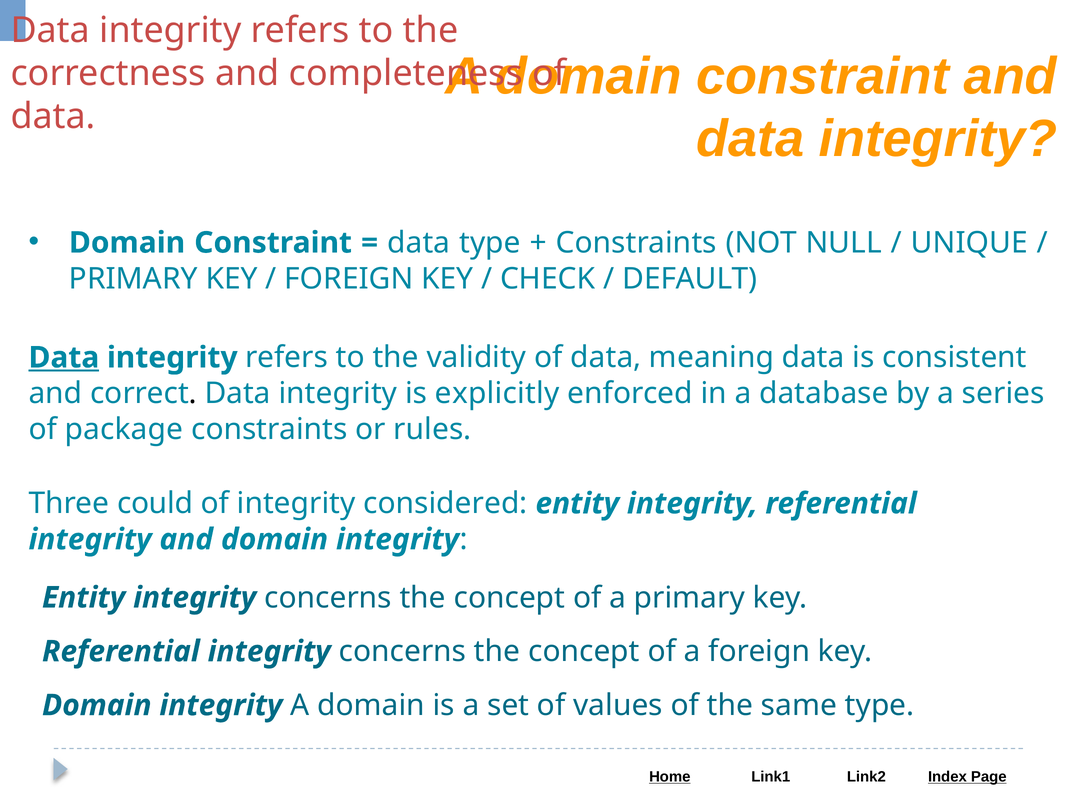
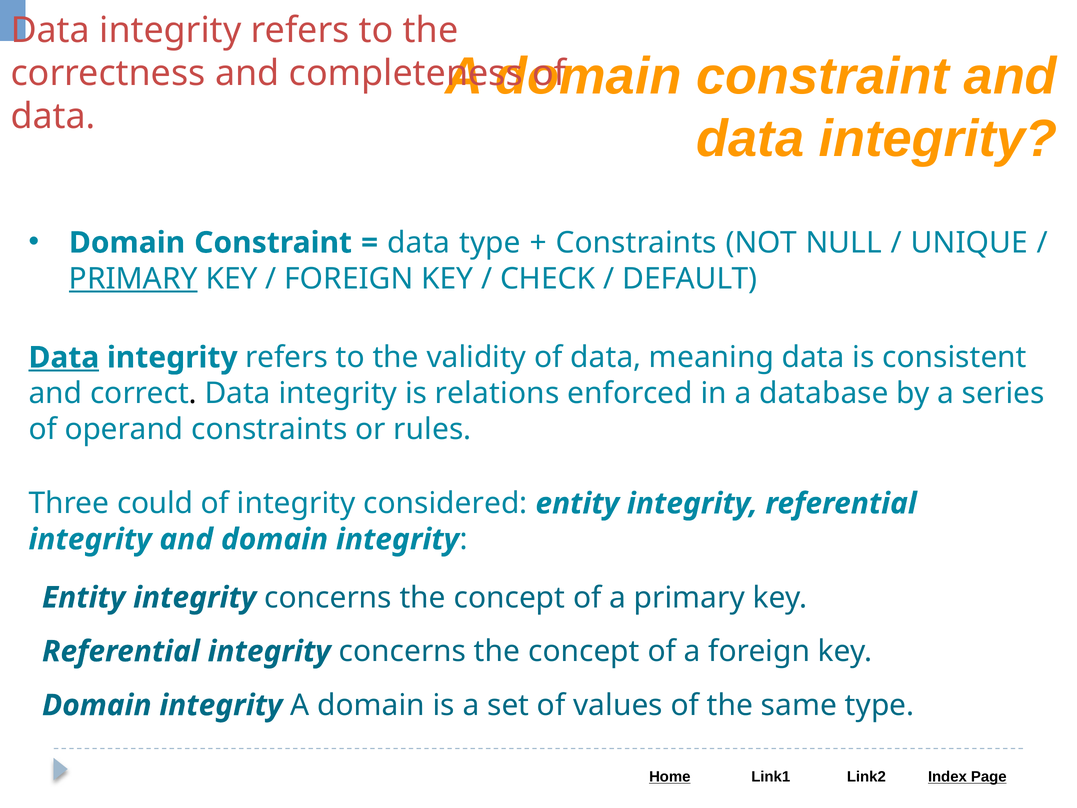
PRIMARY underline: none -> present (133, 279)
explicitly: explicitly -> relations (497, 393)
package: package -> operand (124, 429)
